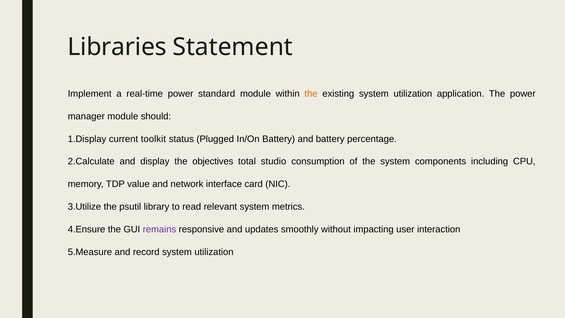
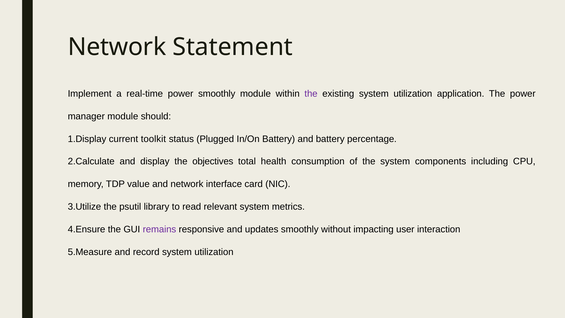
Libraries: Libraries -> Network (117, 47)
power standard: standard -> smoothly (217, 94)
the colour: orange -> purple (311, 94)
studio: studio -> health (274, 161)
